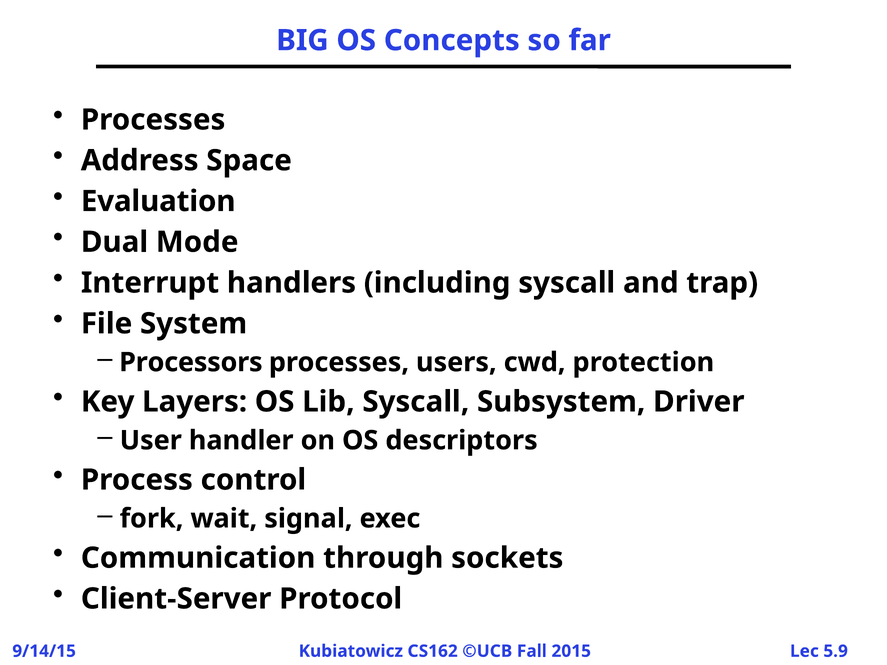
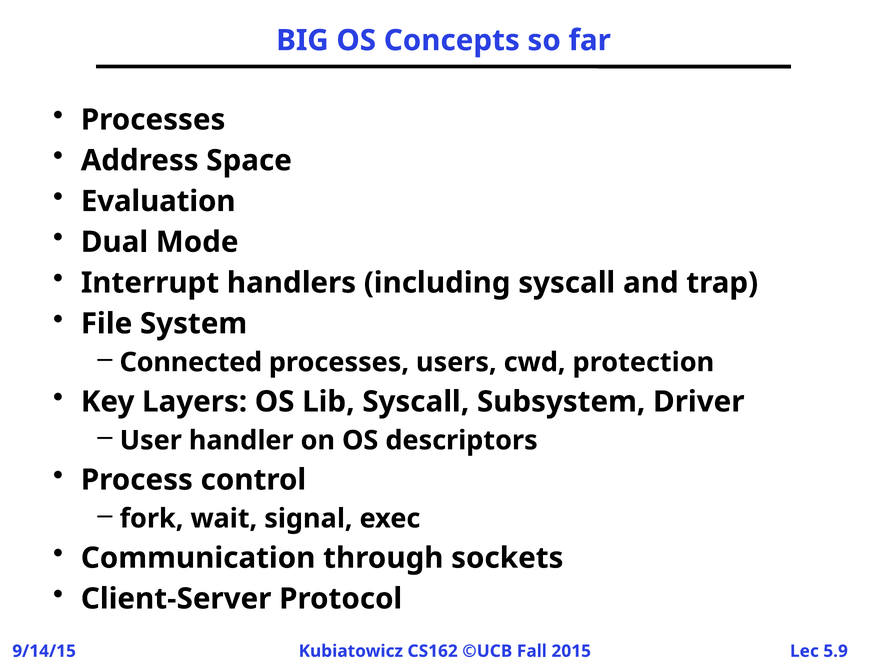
Processors: Processors -> Connected (191, 362)
